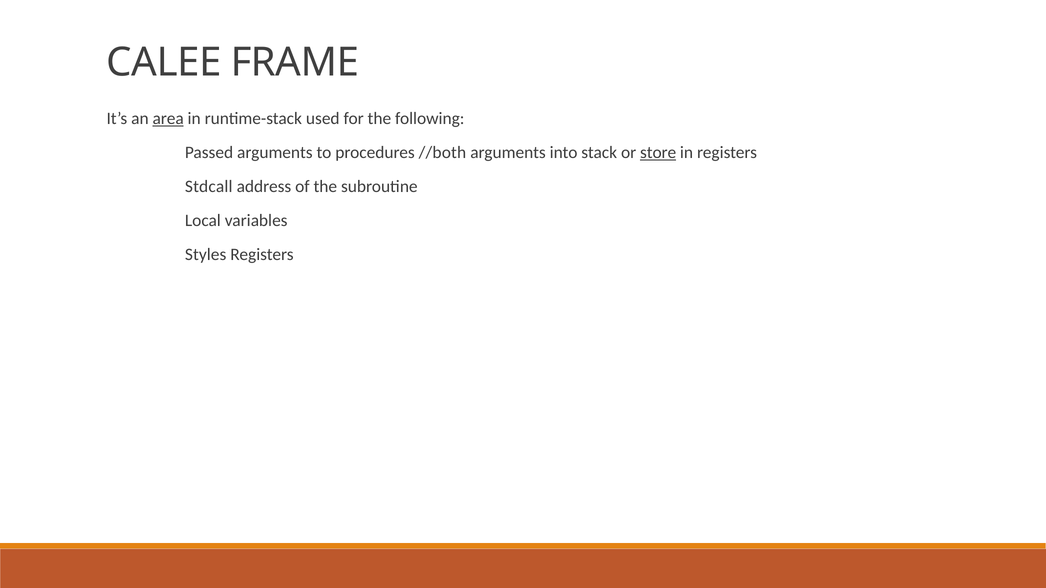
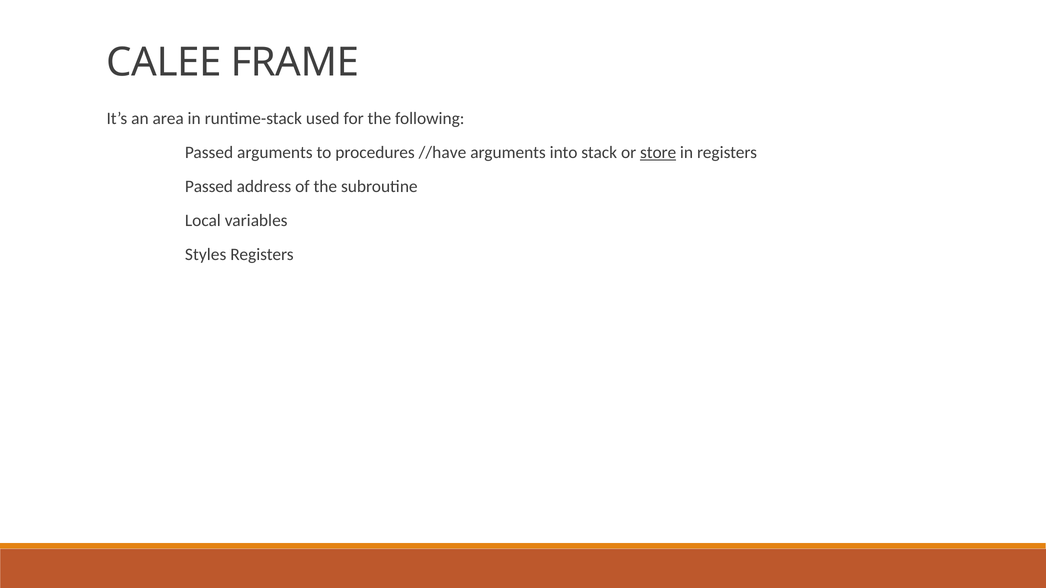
area underline: present -> none (168, 119)
//both: //both -> //have (443, 153)
Stdcall: Stdcall -> Passed (209, 187)
